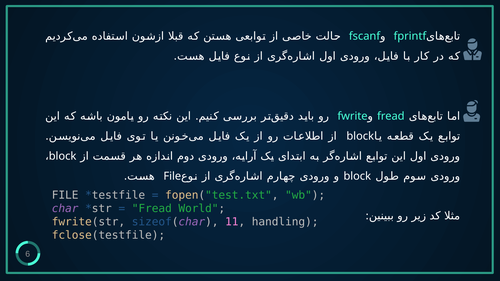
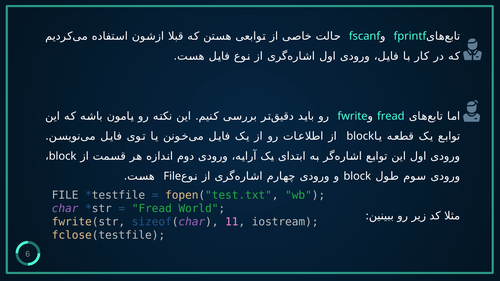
handling: handling -> iostream (285, 222)
